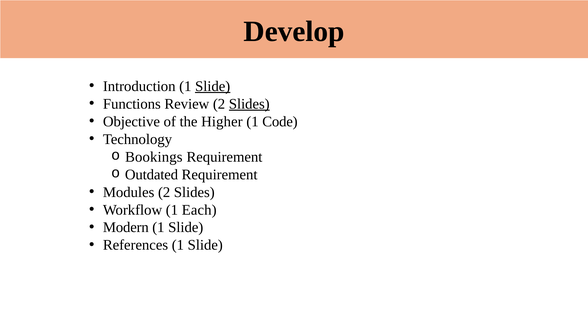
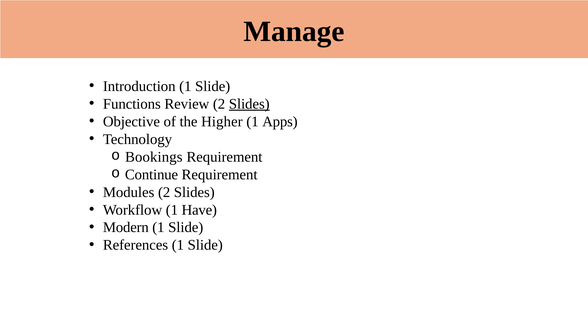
Develop: Develop -> Manage (294, 31)
Slide underline: present -> none (213, 86)
Code: Code -> Apps (280, 121)
Outdated: Outdated -> Continue (152, 174)
Each: Each -> Have (199, 210)
